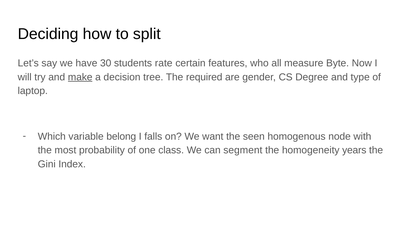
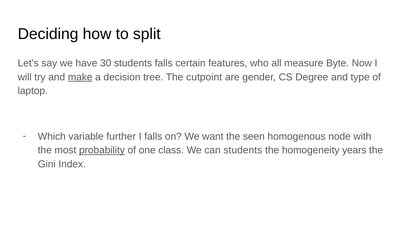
students rate: rate -> falls (164, 63)
required: required -> cutpoint (204, 77)
belong: belong -> further (121, 137)
probability underline: none -> present (102, 150)
can segment: segment -> students (243, 150)
